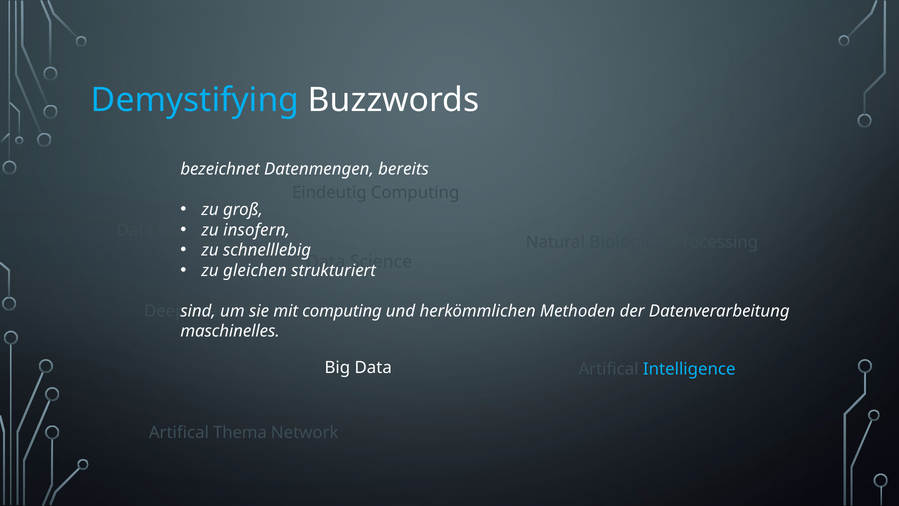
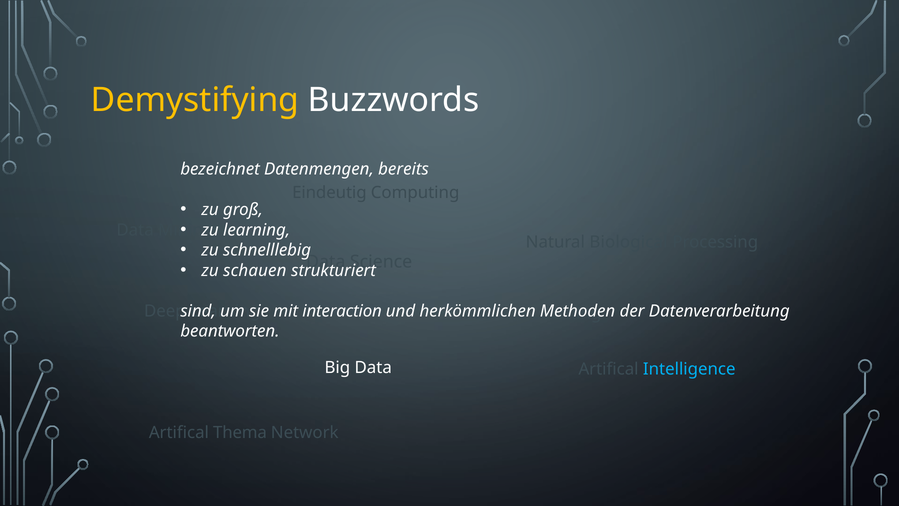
Demystifying colour: light blue -> yellow (195, 100)
insofern: insofern -> learning (257, 230)
gleichen: gleichen -> schauen (255, 270)
mit computing: computing -> interaction (342, 311)
maschinelles: maschinelles -> beantworten (230, 331)
